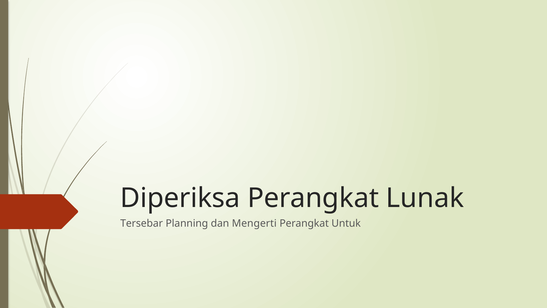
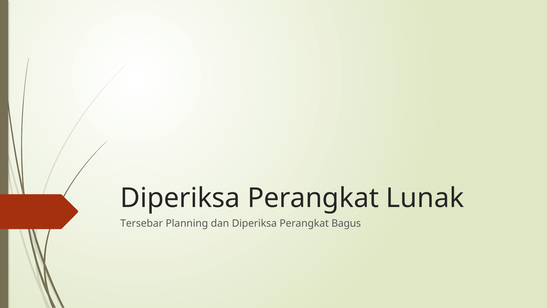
dan Mengerti: Mengerti -> Diperiksa (254, 223)
Untuk: Untuk -> Bagus (346, 223)
